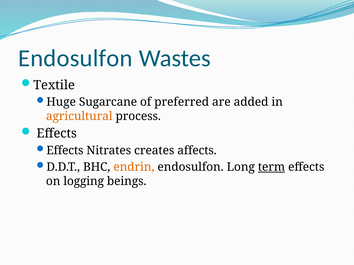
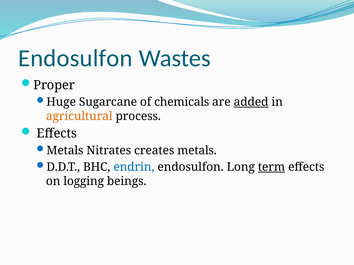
Textile: Textile -> Proper (54, 85)
preferred: preferred -> chemicals (182, 102)
added underline: none -> present (251, 102)
Effects: Effects -> Metals (65, 151)
creates affects: affects -> metals (197, 151)
endrin colour: orange -> blue (134, 167)
